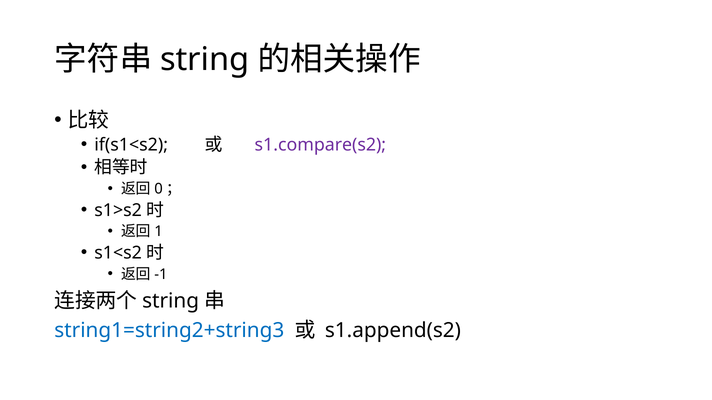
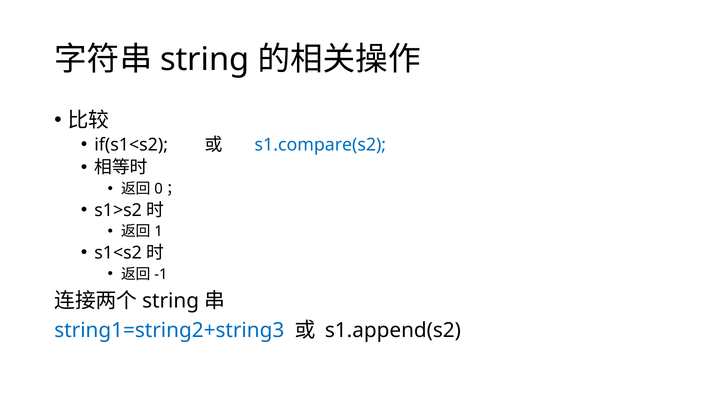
s1.compare(s2 colour: purple -> blue (320, 145)
